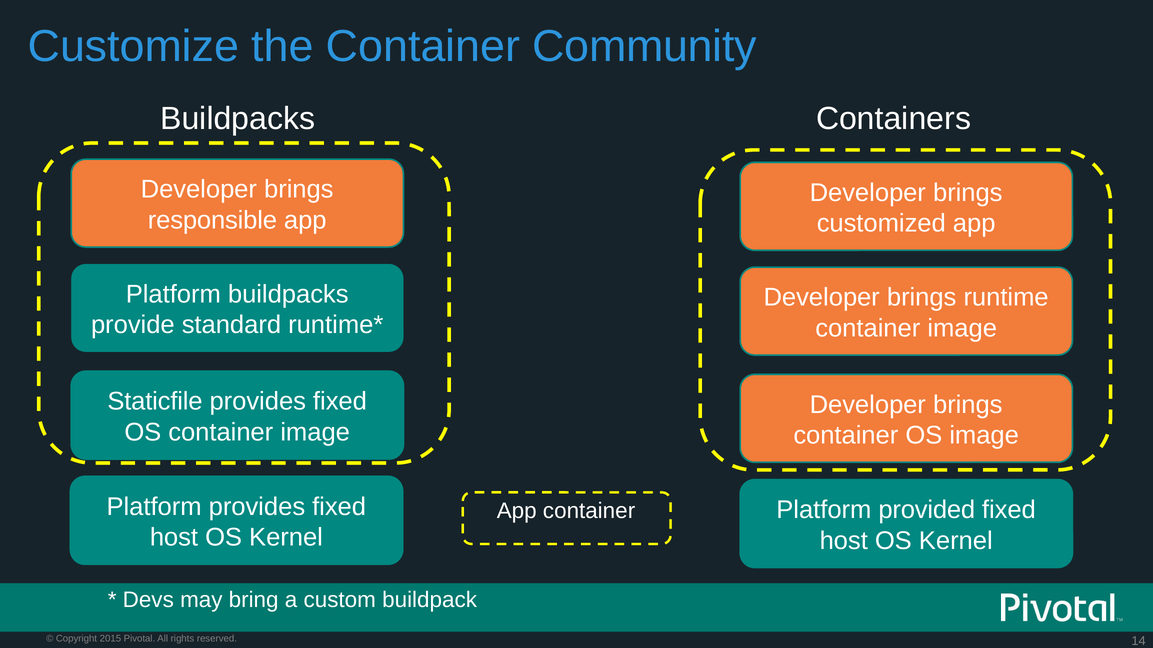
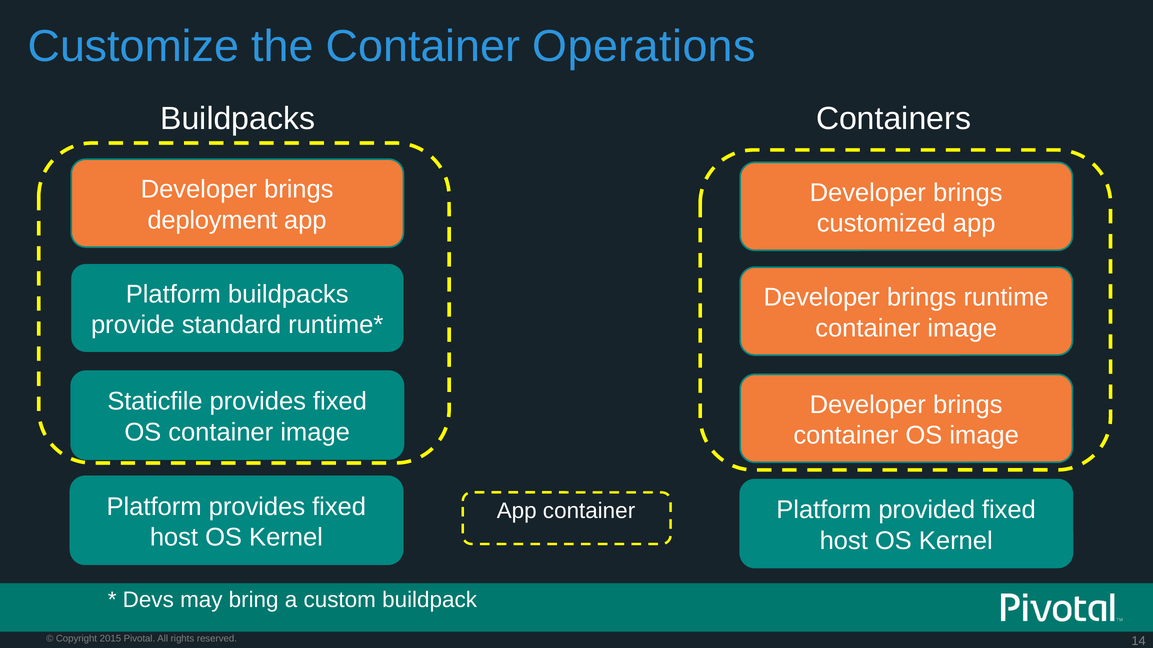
Community: Community -> Operations (644, 47)
responsible: responsible -> deployment (212, 220)
